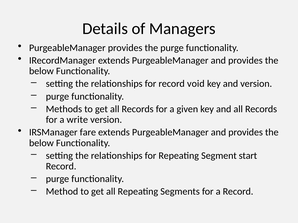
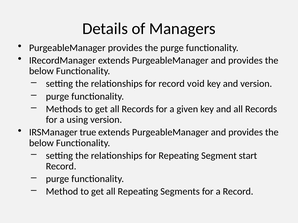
write: write -> using (77, 120)
fare: fare -> true (88, 133)
